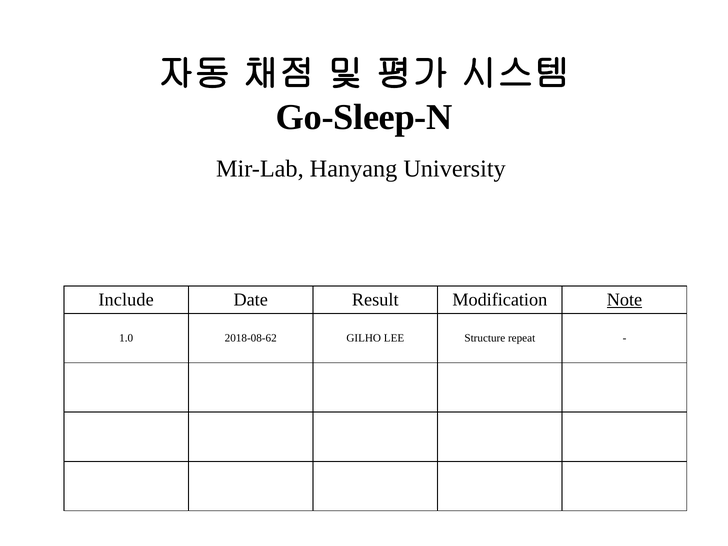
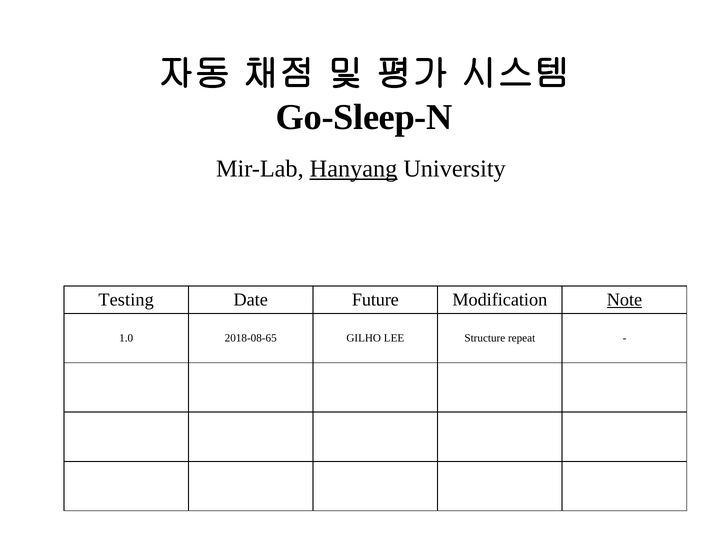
Hanyang underline: none -> present (354, 169)
Include: Include -> Testing (126, 300)
Result: Result -> Future (375, 300)
2018-08-62: 2018-08-62 -> 2018-08-65 (251, 338)
